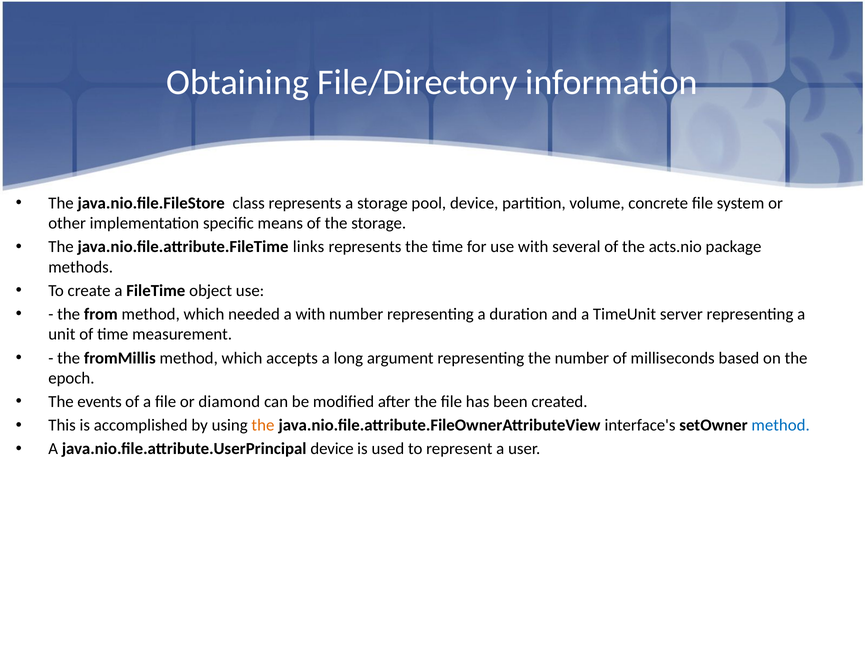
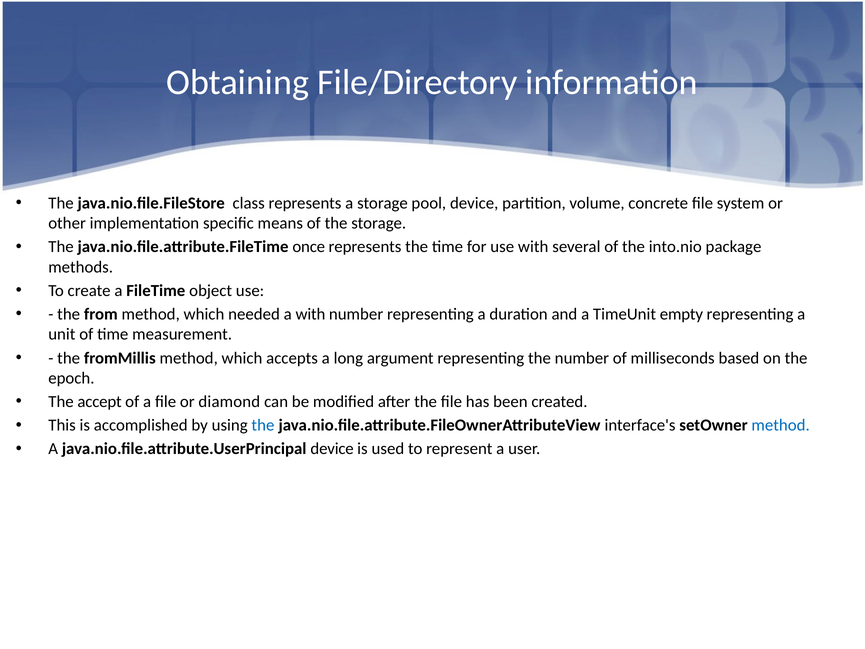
links: links -> once (309, 247)
acts.nio: acts.nio -> into.nio (675, 247)
server: server -> empty (681, 314)
events: events -> accept (100, 402)
the colour: orange -> blue (263, 425)
